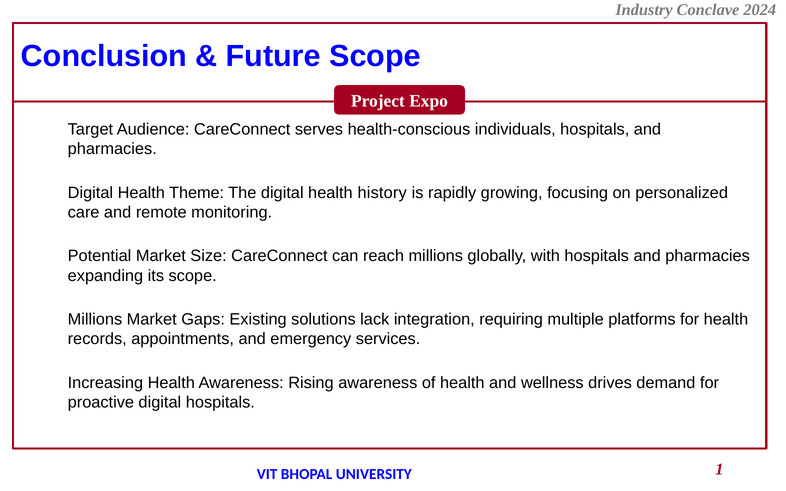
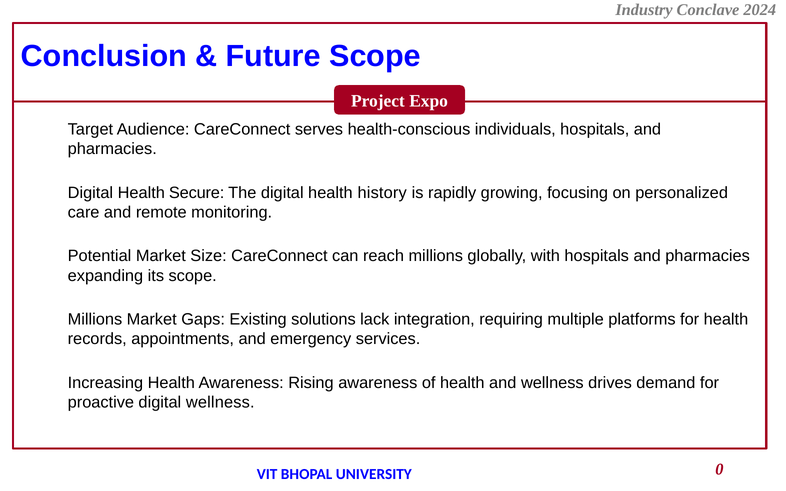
Theme: Theme -> Secure (197, 193)
digital hospitals: hospitals -> wellness (220, 403)
1: 1 -> 0 (719, 470)
